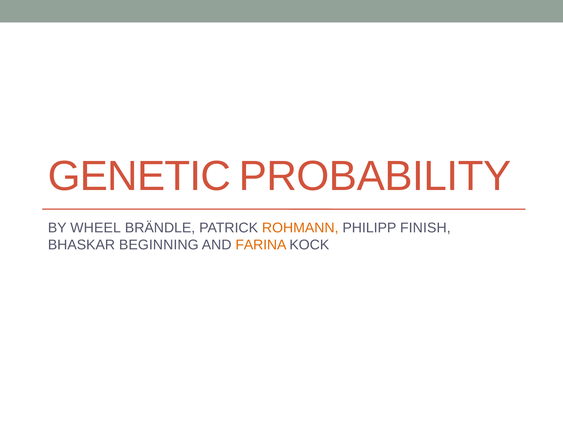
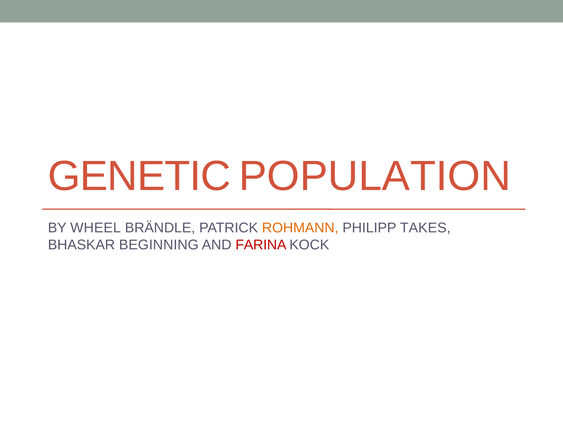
PROBABILITY: PROBABILITY -> POPULATION (375, 176)
FINISH: FINISH -> TAKES (425, 228)
FARINA colour: orange -> red (261, 245)
